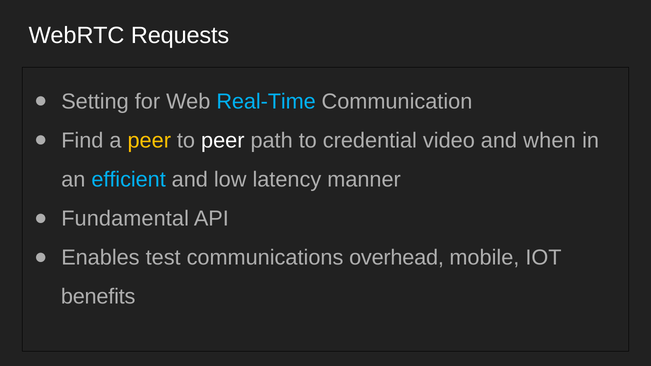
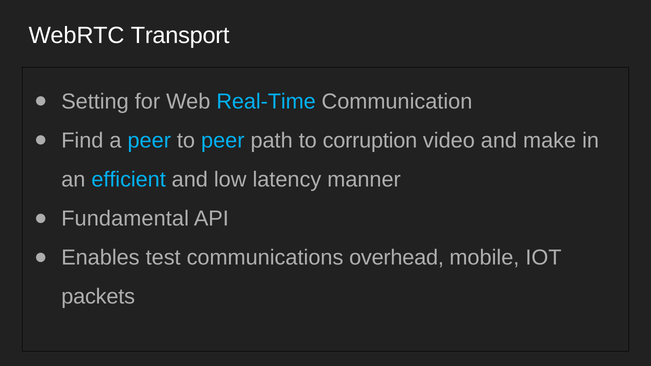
Requests: Requests -> Transport (180, 36)
peer colour: yellow -> light blue (149, 141)
peer colour: white -> light blue (223, 141)
credential: credential -> corruption (370, 141)
when: when -> make (550, 141)
benefits: benefits -> packets (98, 297)
